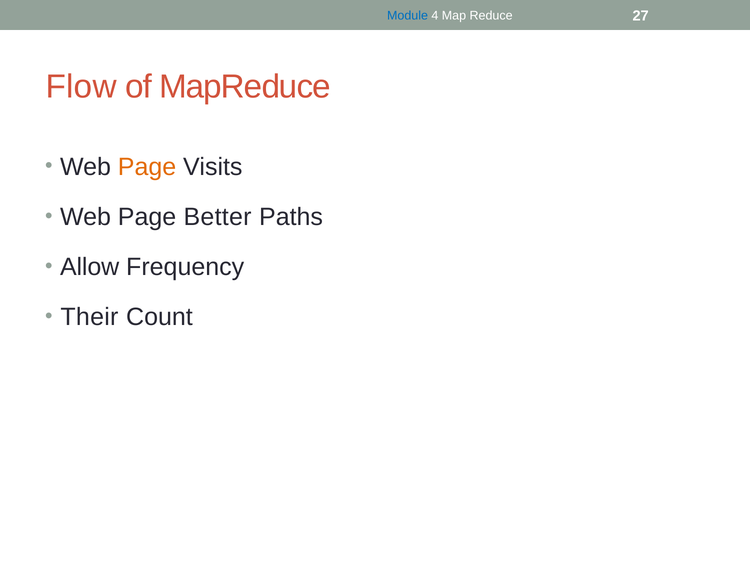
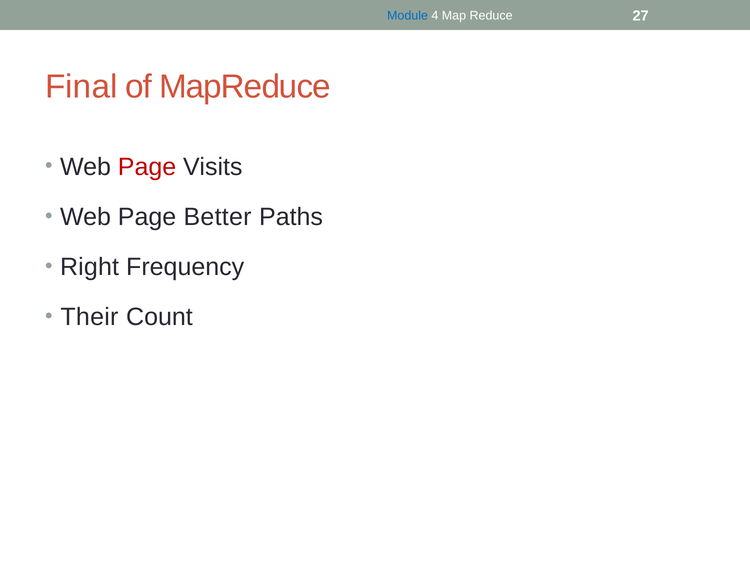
Flow: Flow -> Final (81, 87)
Page colour: orange -> red (147, 167)
Allow: Allow -> Right (90, 267)
